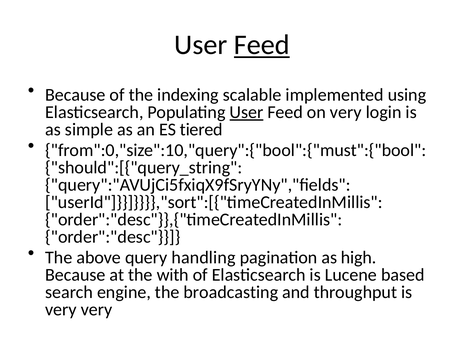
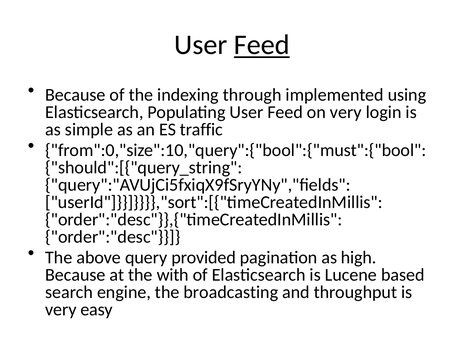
scalable: scalable -> through (252, 95)
User underline: present -> none (247, 112)
tiered: tiered -> traffic (201, 130)
handling: handling -> provided (204, 258)
very very: very -> easy (97, 310)
